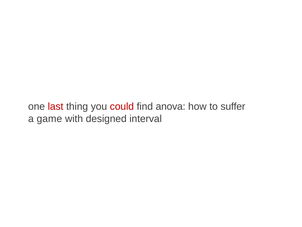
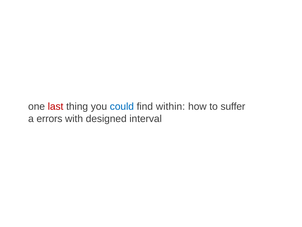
could colour: red -> blue (122, 106)
anova: anova -> within (170, 106)
game: game -> errors (49, 118)
